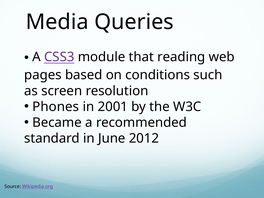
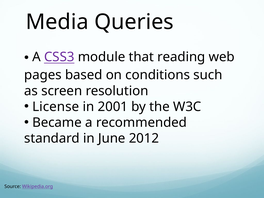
Phones: Phones -> License (56, 107)
